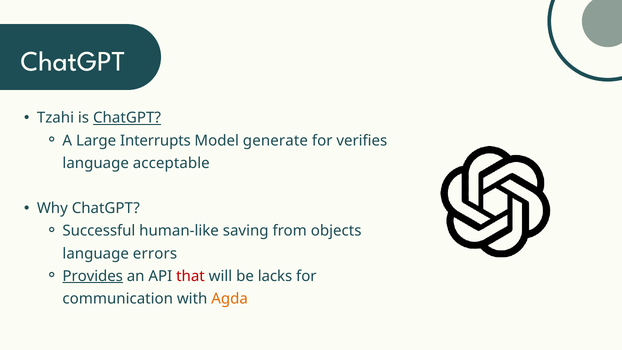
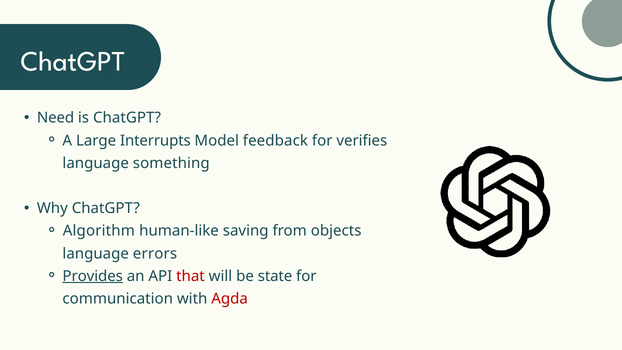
Tzahi: Tzahi -> Need (56, 118)
ChatGPT underline: present -> none (127, 118)
generate: generate -> feedback (275, 140)
acceptable: acceptable -> something (171, 163)
Successful: Successful -> Algorithm (99, 231)
lacks: lacks -> state (275, 276)
Agda colour: orange -> red (230, 299)
